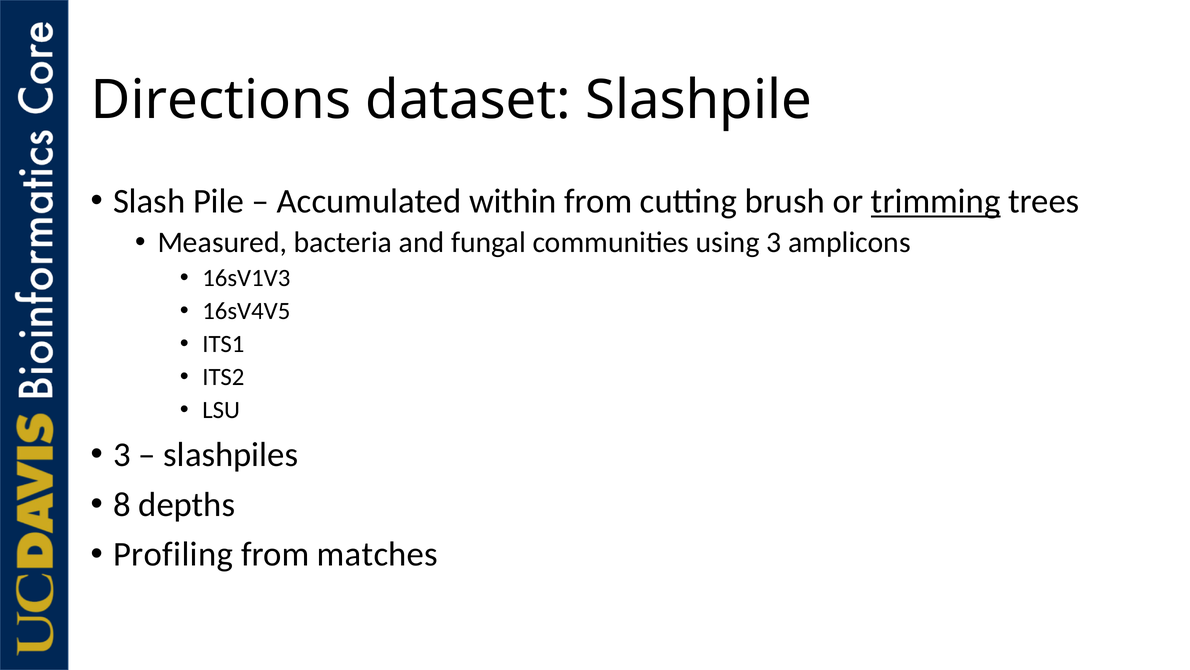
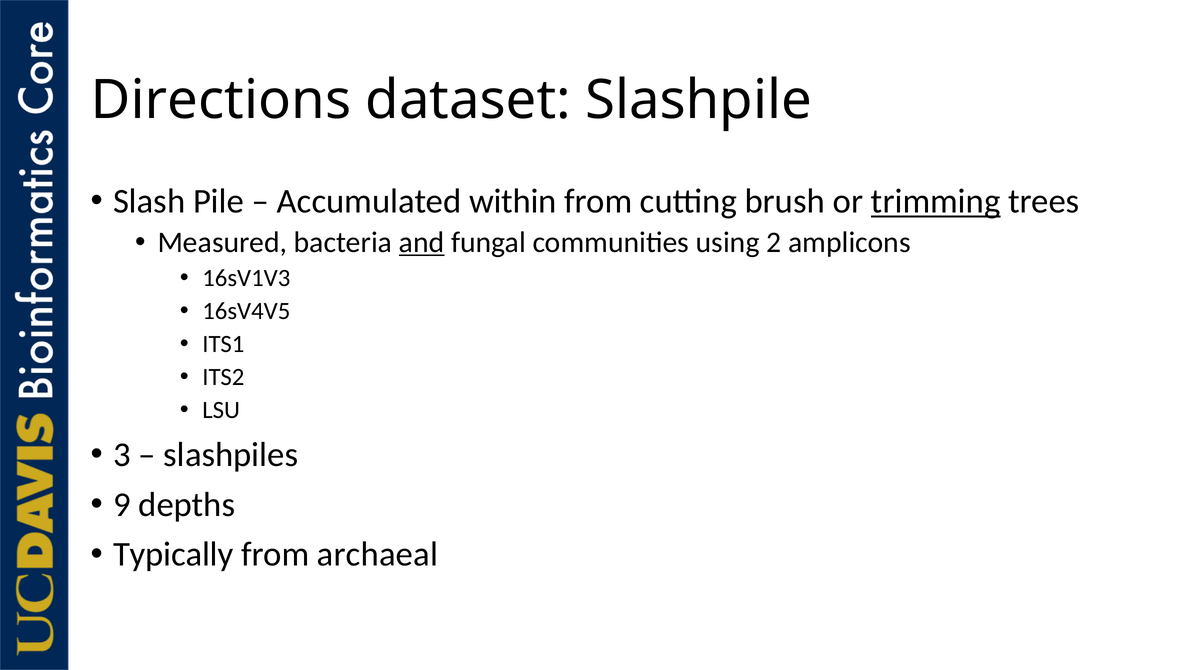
and underline: none -> present (422, 242)
using 3: 3 -> 2 (774, 242)
8: 8 -> 9 (122, 504)
Profiling: Profiling -> Typically (173, 554)
matches: matches -> archaeal (378, 554)
